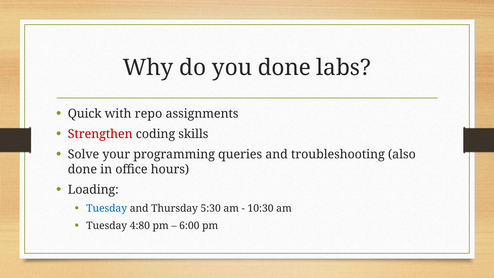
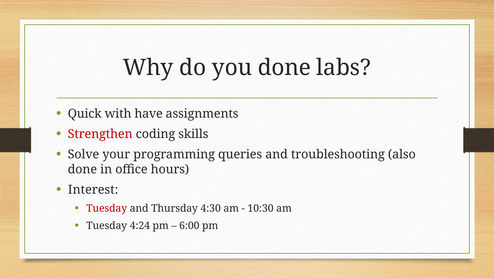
repo: repo -> have (149, 114)
Loading: Loading -> Interest (93, 190)
Tuesday colour: blue -> red (107, 208)
5:30: 5:30 -> 4:30 (211, 208)
4:80: 4:80 -> 4:24 (140, 226)
